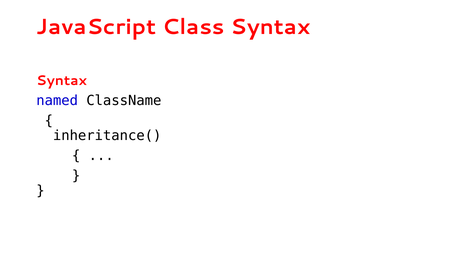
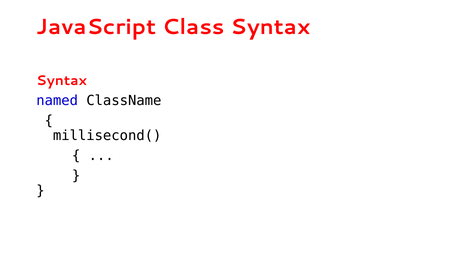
inheritance(: inheritance( -> millisecond( (107, 135)
